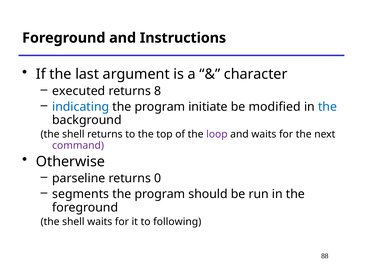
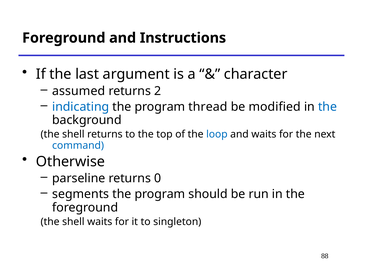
executed: executed -> assumed (79, 91)
8: 8 -> 2 (158, 91)
initiate: initiate -> thread (208, 107)
loop colour: purple -> blue (217, 134)
command colour: purple -> blue (78, 145)
following: following -> singleton (177, 222)
